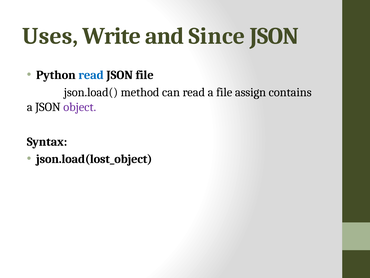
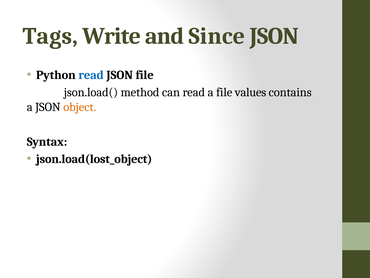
Uses: Uses -> Tags (50, 36)
assign: assign -> values (251, 92)
object colour: purple -> orange (80, 107)
